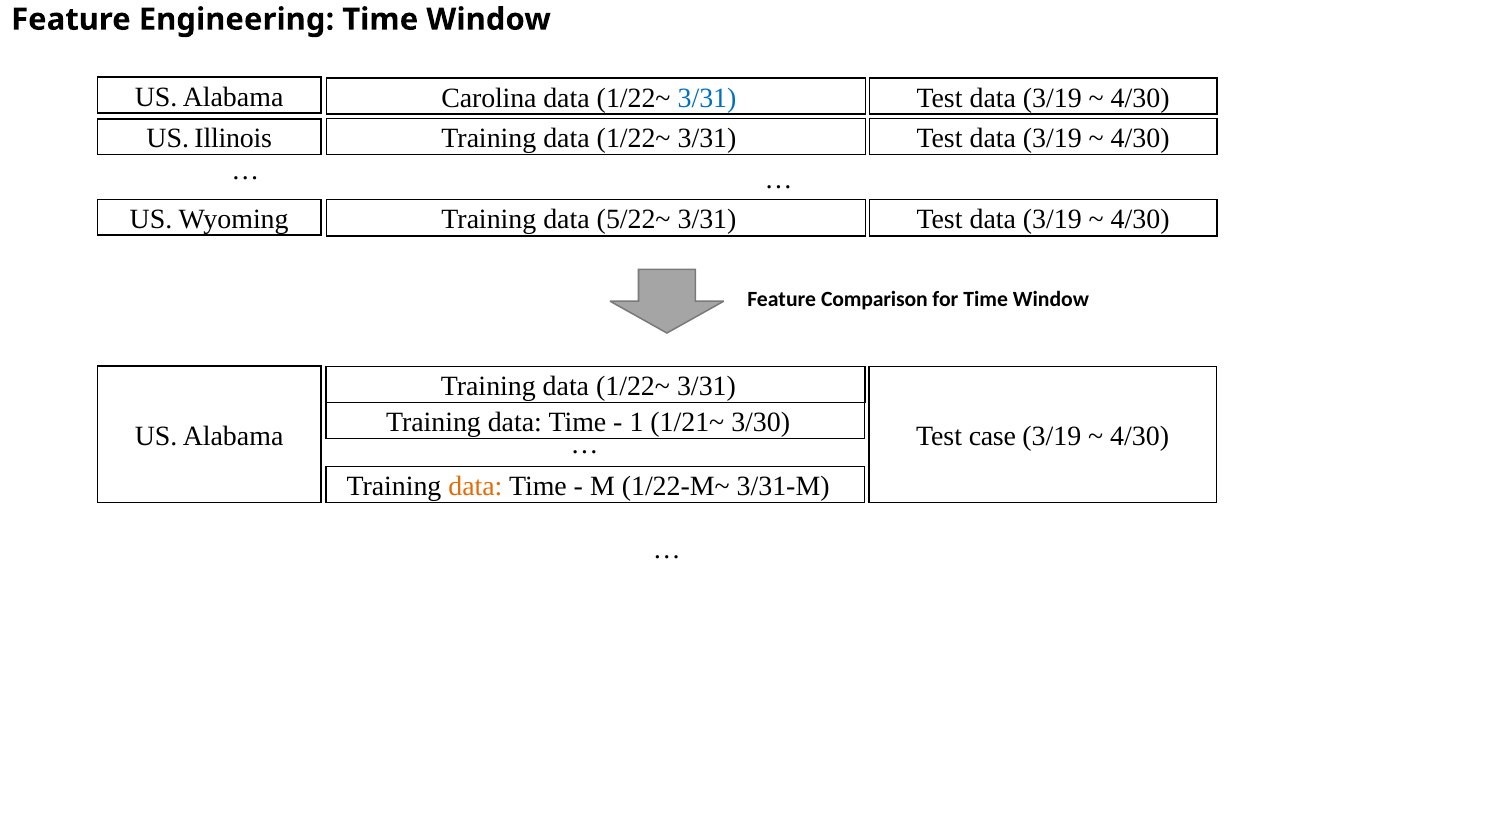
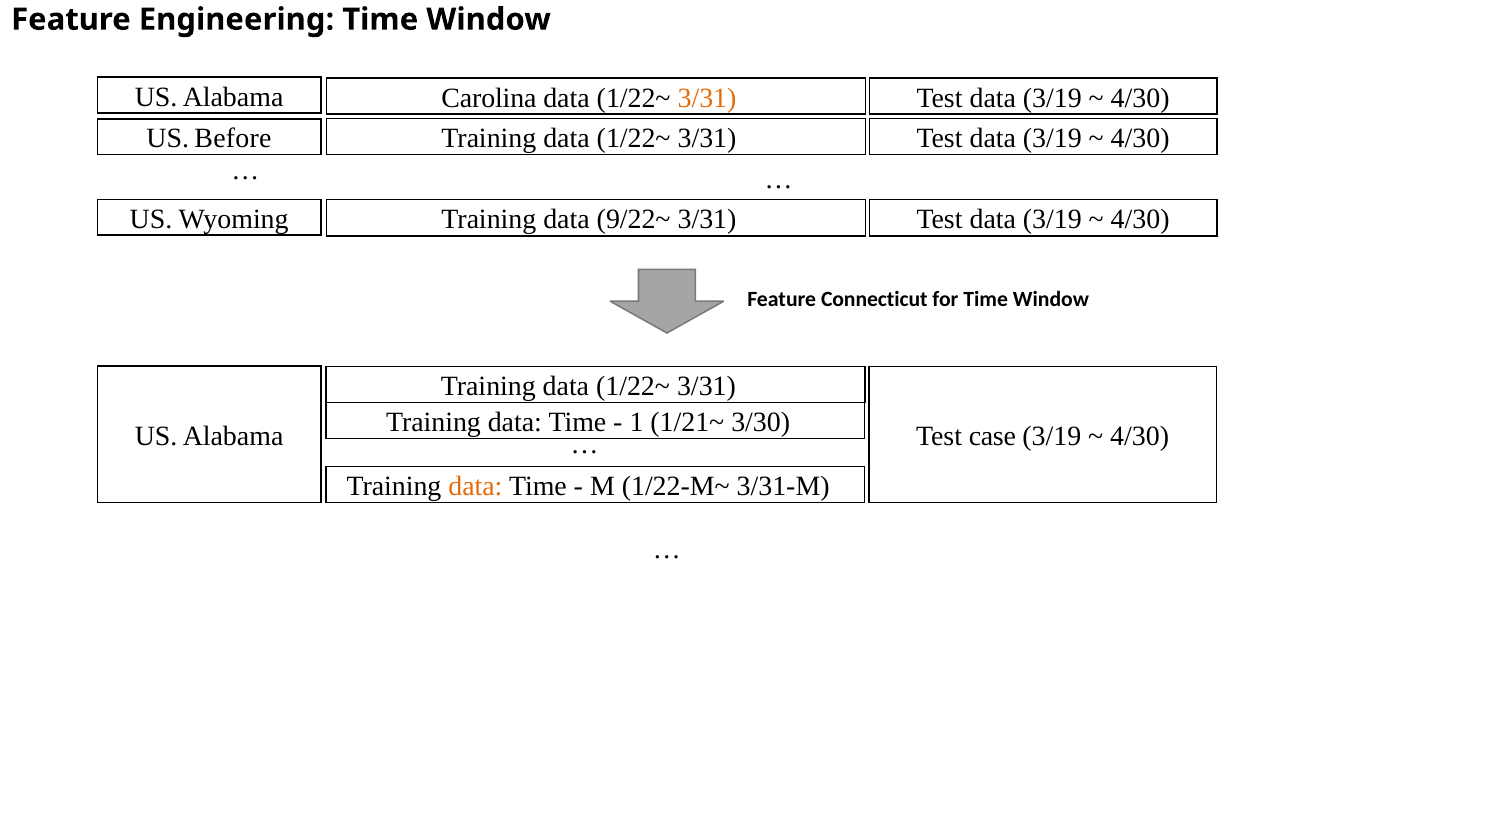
3/31 colour: blue -> orange (707, 98)
Illinois: Illinois -> Before (233, 139)
5/22~: 5/22~ -> 9/22~ (634, 220)
Comparison: Comparison -> Connecticut (874, 299)
